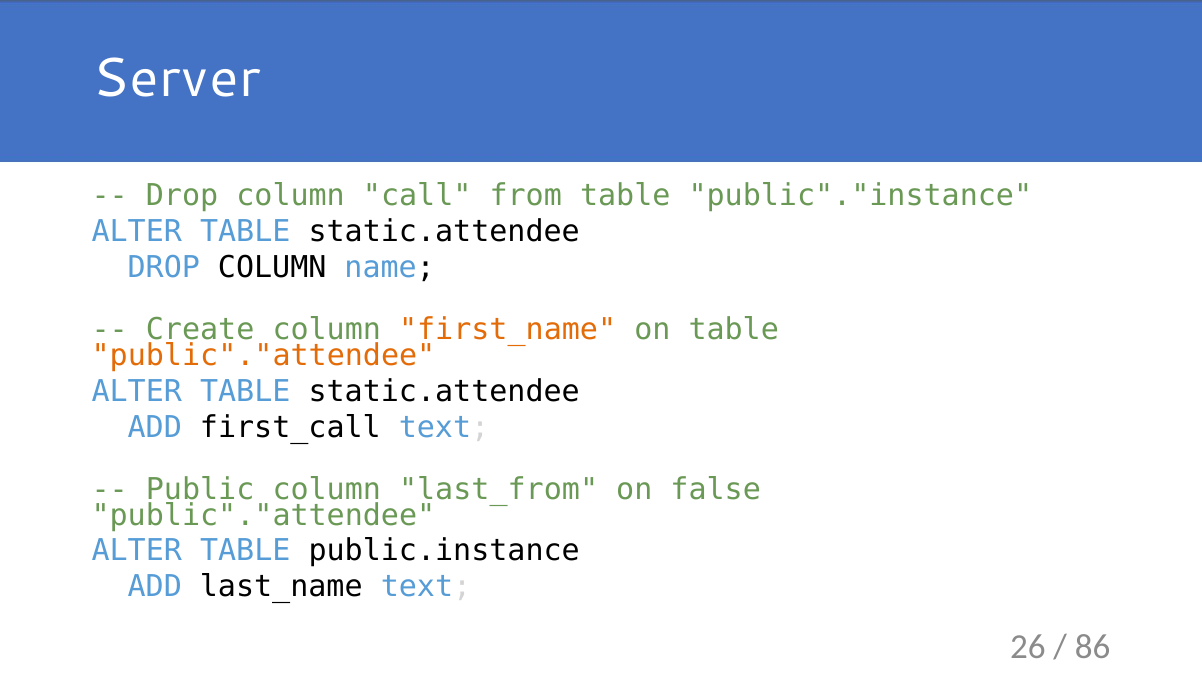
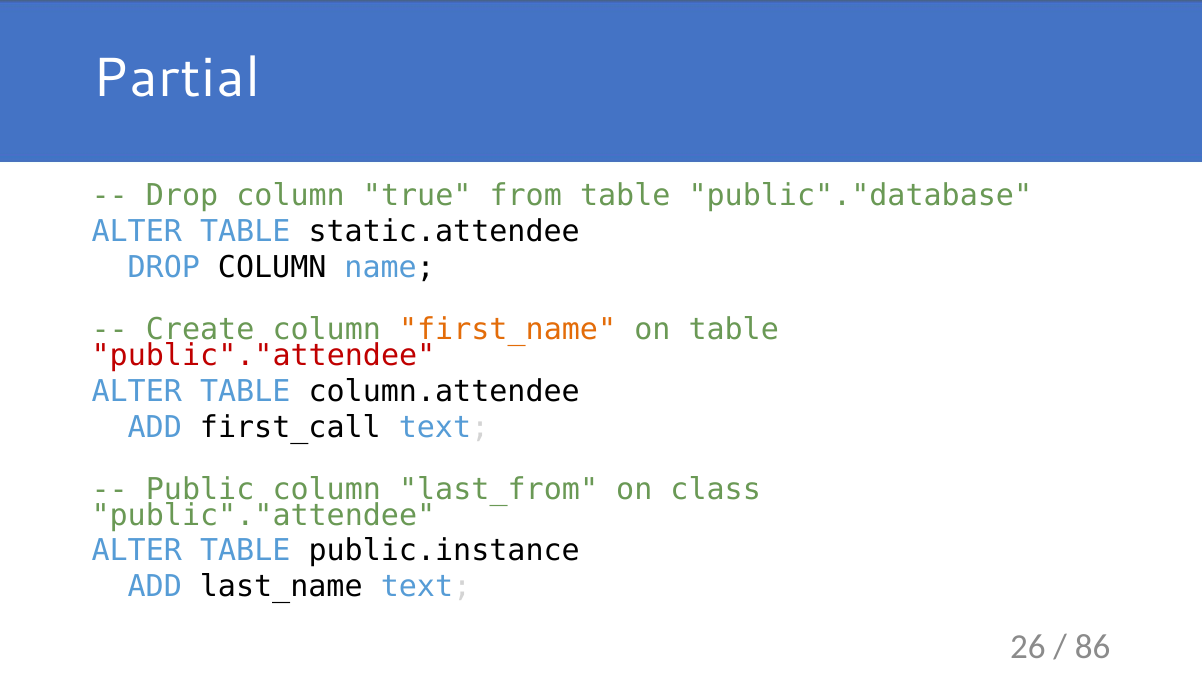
Server: Server -> Partial (177, 78)
call: call -> true (417, 195)
public"."instance: public"."instance -> public"."database (860, 195)
public"."attendee colour: orange -> red (263, 355)
static.attendee: static.attendee -> column.attendee (444, 391)
false: false -> class (716, 489)
